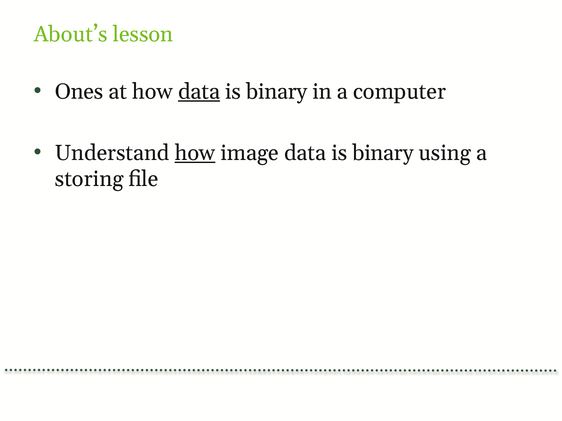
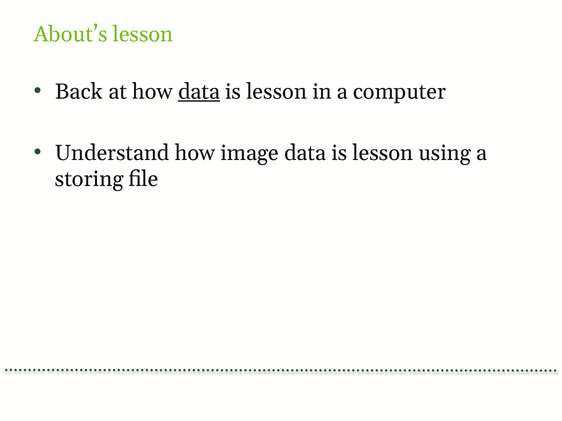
Ones: Ones -> Back (79, 92)
binary: binary -> lesson (277, 92)
how underline: present -> none (195, 153)
image data is binary: binary -> lesson (383, 153)
